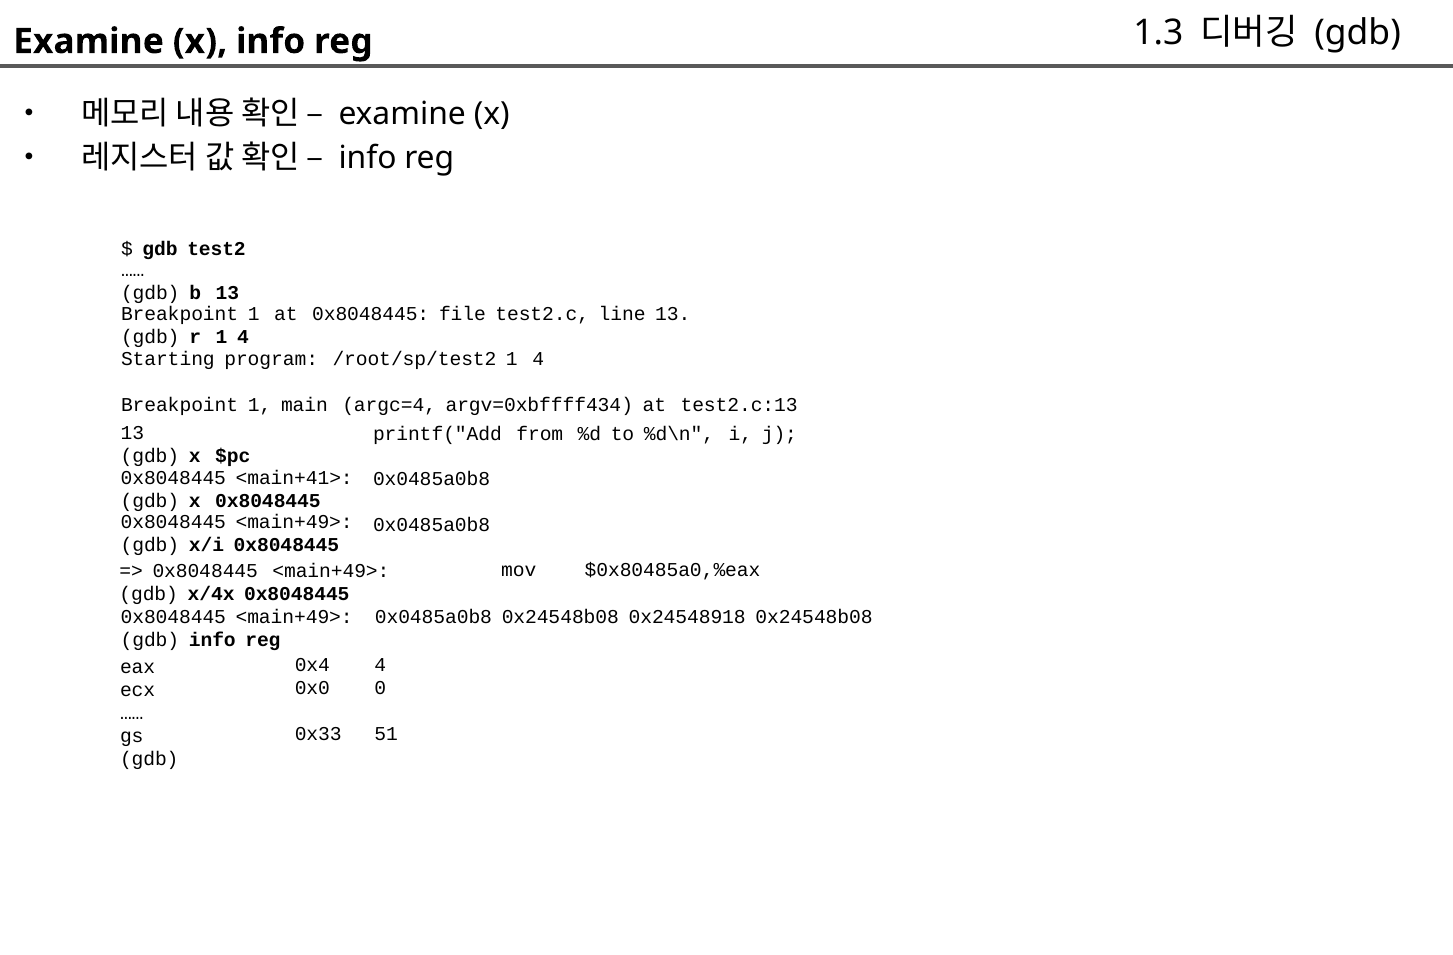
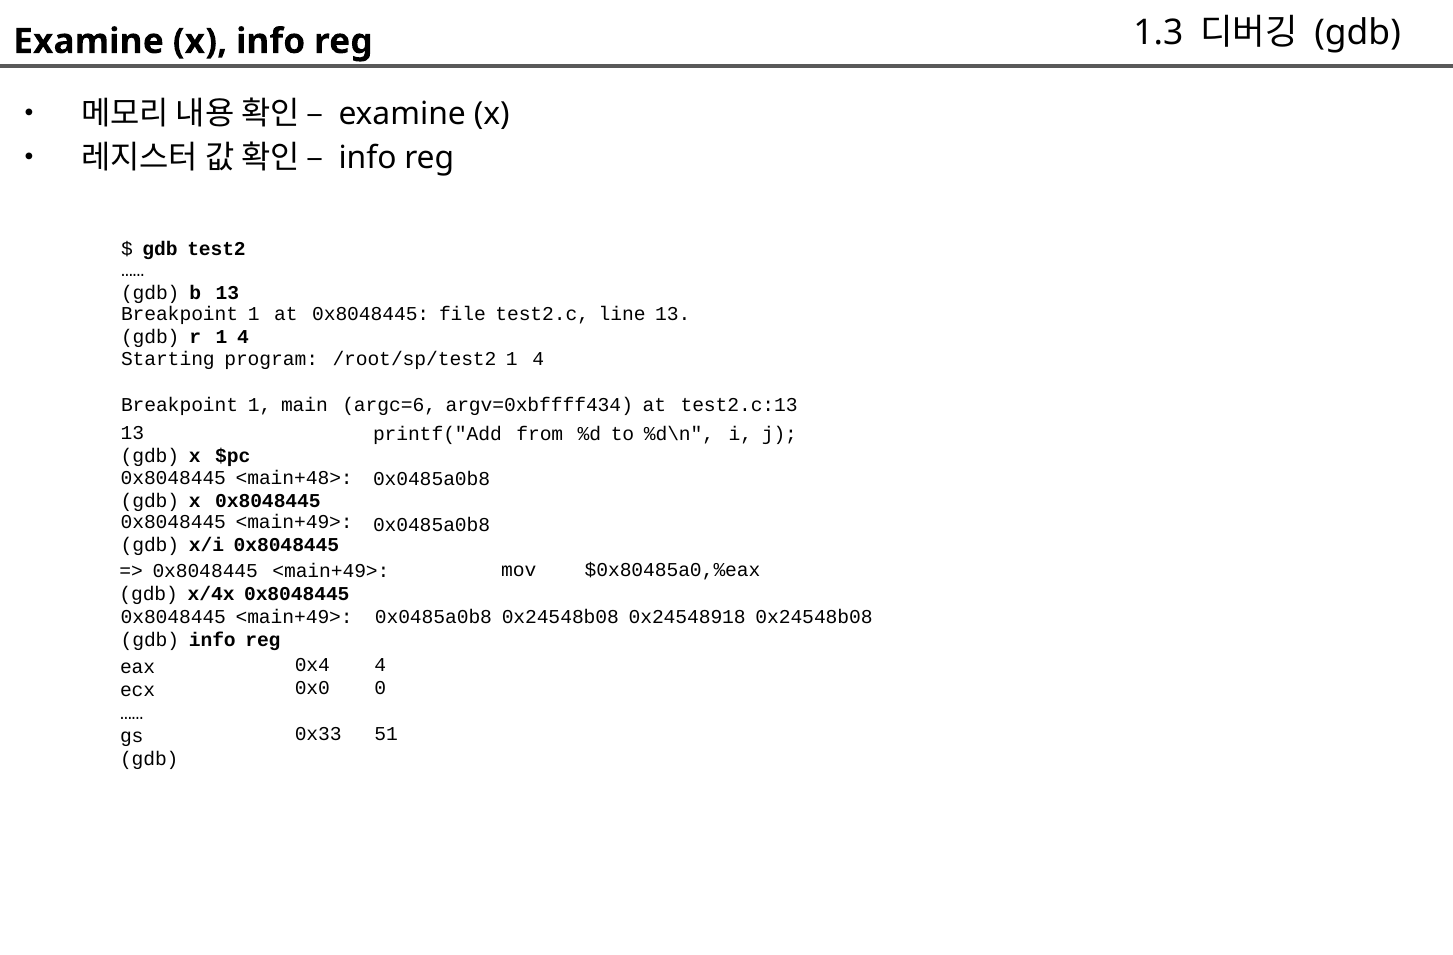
argc=4: argc=4 -> argc=6 (389, 404)
<main+41>: <main+41> -> <main+48> (294, 477)
